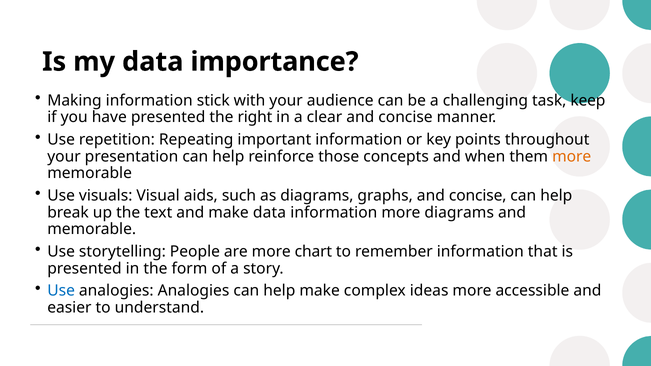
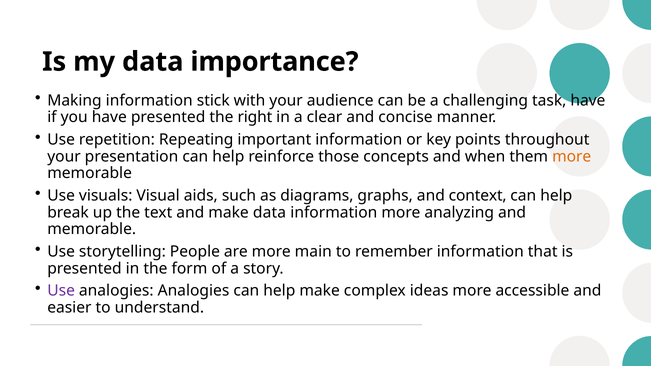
task keep: keep -> have (588, 101)
graphs and concise: concise -> context (478, 196)
more diagrams: diagrams -> analyzing (459, 213)
chart: chart -> main (313, 252)
Use colour: blue -> purple (61, 291)
